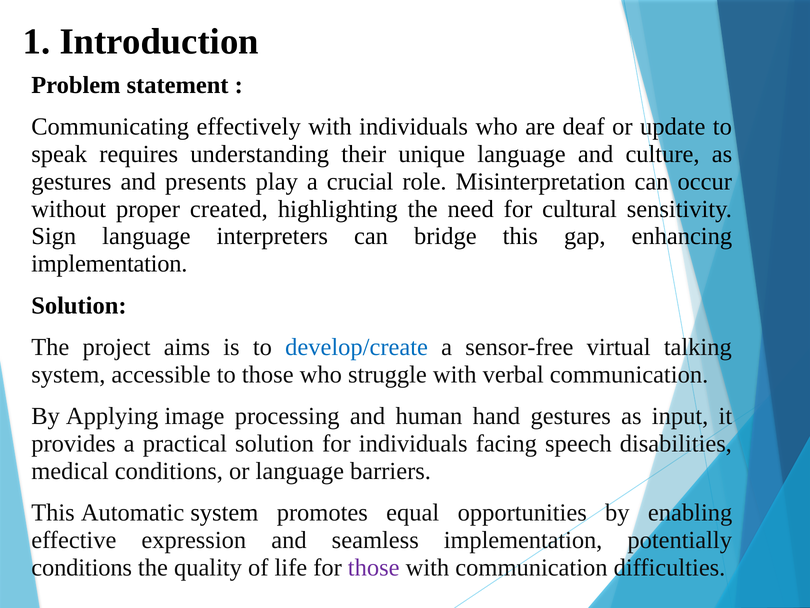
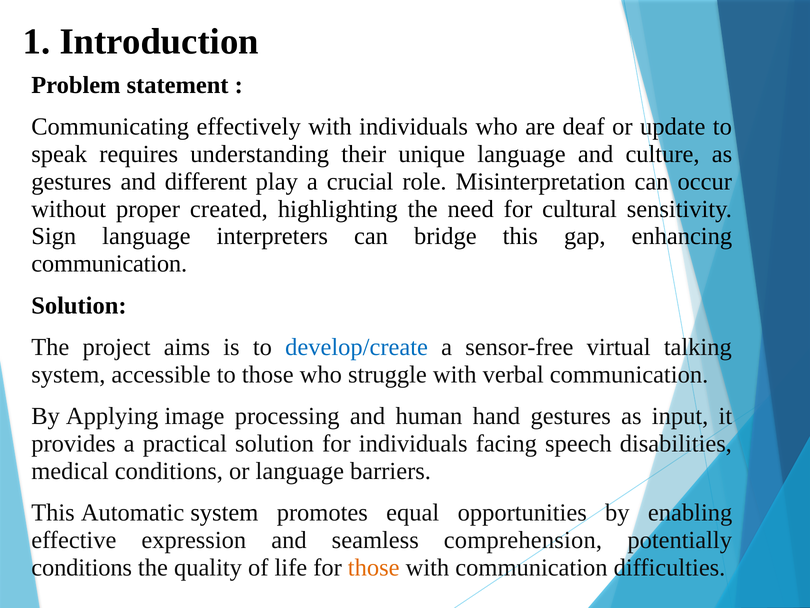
presents: presents -> different (206, 181)
implementation: implementation -> communication (109, 263)
seamless implementation: implementation -> comprehension (523, 540)
those colour: purple -> orange (374, 567)
